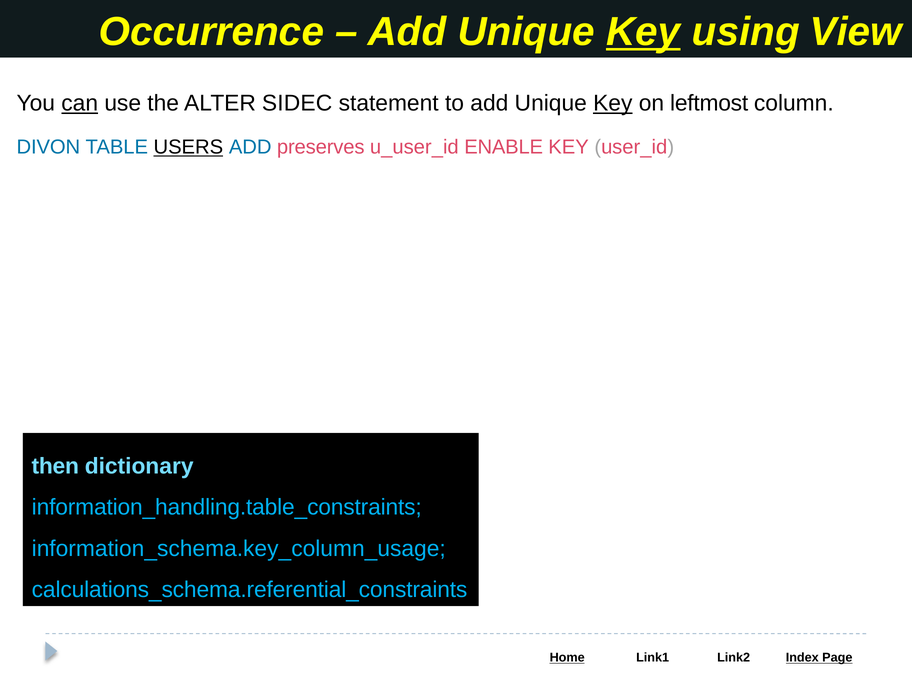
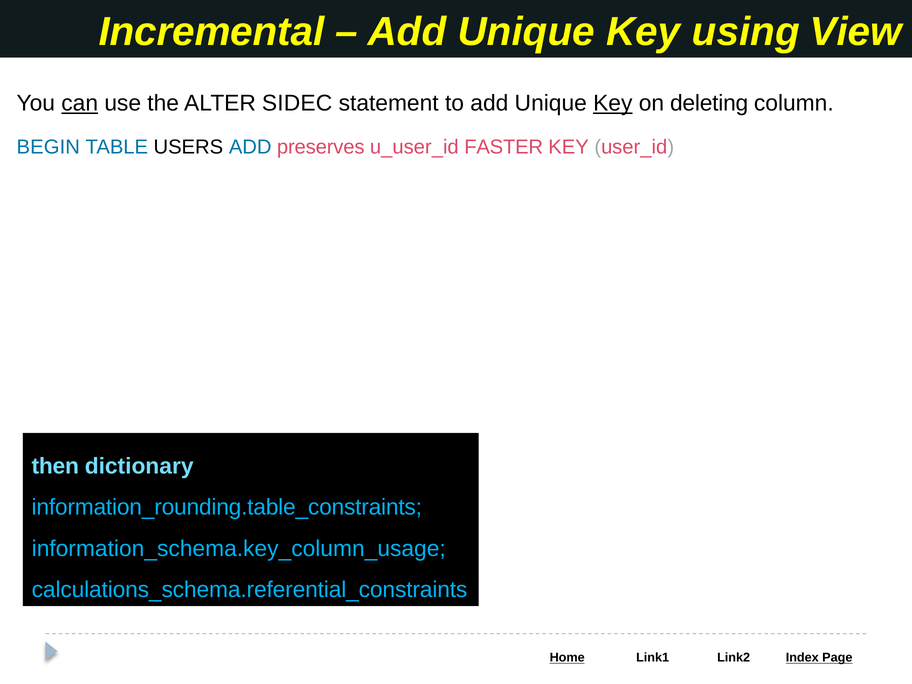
Occurrence: Occurrence -> Incremental (212, 32)
Key underline: present -> none (643, 32)
leftmost: leftmost -> deleting (709, 103)
DIVON: DIVON -> BEGIN (48, 147)
USERS underline: present -> none (188, 147)
ENABLE: ENABLE -> FASTER (504, 147)
information_handling.table_constraints: information_handling.table_constraints -> information_rounding.table_constraints (227, 507)
